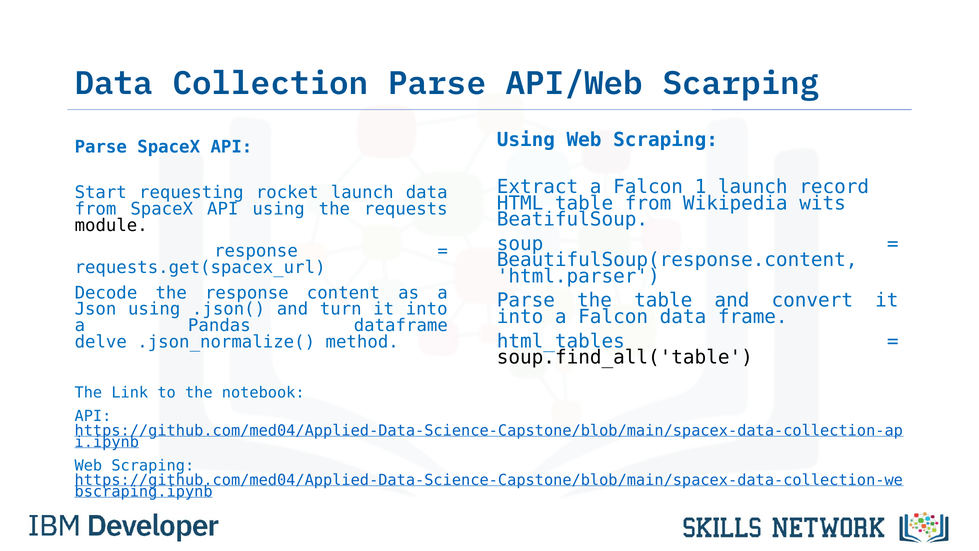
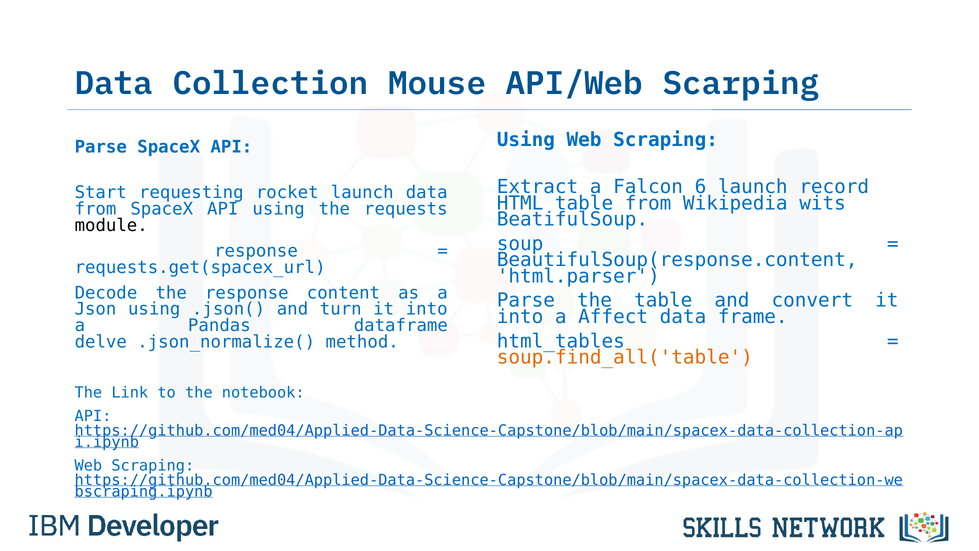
Collection Parse: Parse -> Mouse (437, 83)
1: 1 -> 6 (700, 187)
into a Falcon: Falcon -> Affect (613, 317)
soup.find_all('table colour: black -> orange (625, 357)
